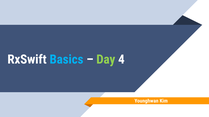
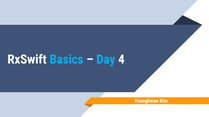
Day colour: light green -> light blue (106, 60)
